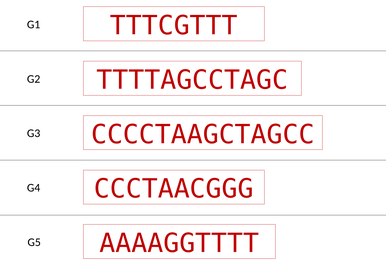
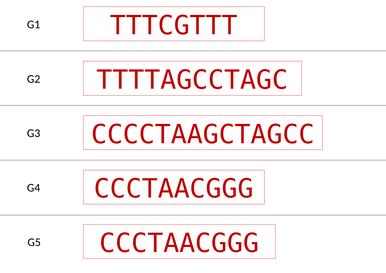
AAAAGGTTTT: AAAAGGTTTT -> CCCTAACGGG (179, 243)
